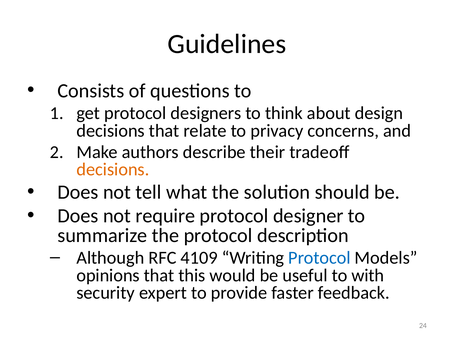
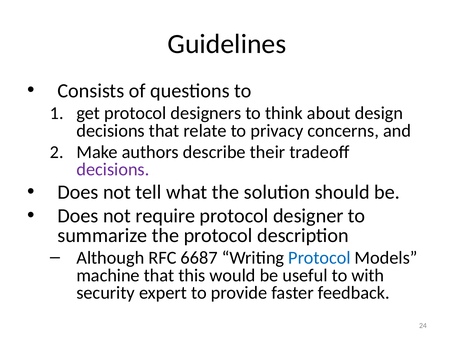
decisions colour: orange -> purple (113, 169)
4109: 4109 -> 6687 (199, 257)
opinions: opinions -> machine (108, 275)
